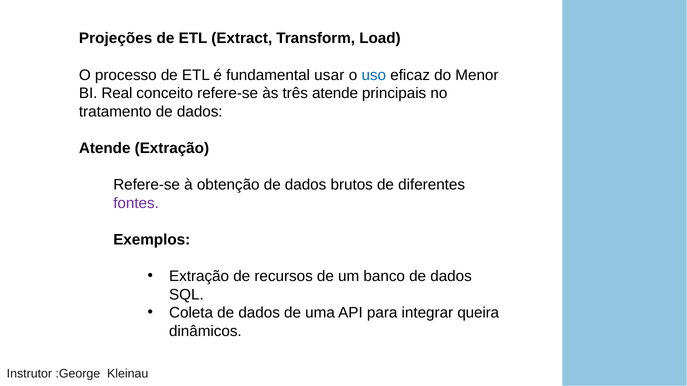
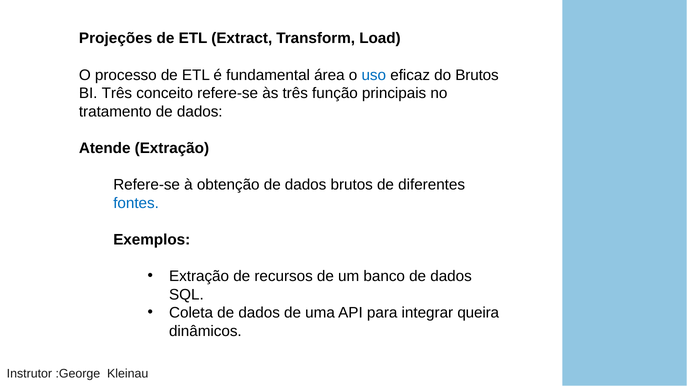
usar: usar -> área (329, 75)
do Menor: Menor -> Brutos (477, 75)
BI Real: Real -> Três (117, 93)
três atende: atende -> função (335, 93)
fontes colour: purple -> blue (136, 203)
